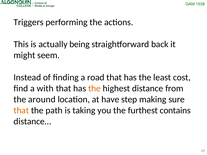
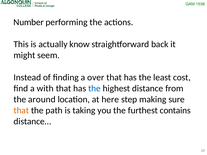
Triggers: Triggers -> Number (29, 22)
being: being -> know (80, 44)
road: road -> over (96, 77)
the colour: orange -> blue (94, 88)
have: have -> here (110, 100)
